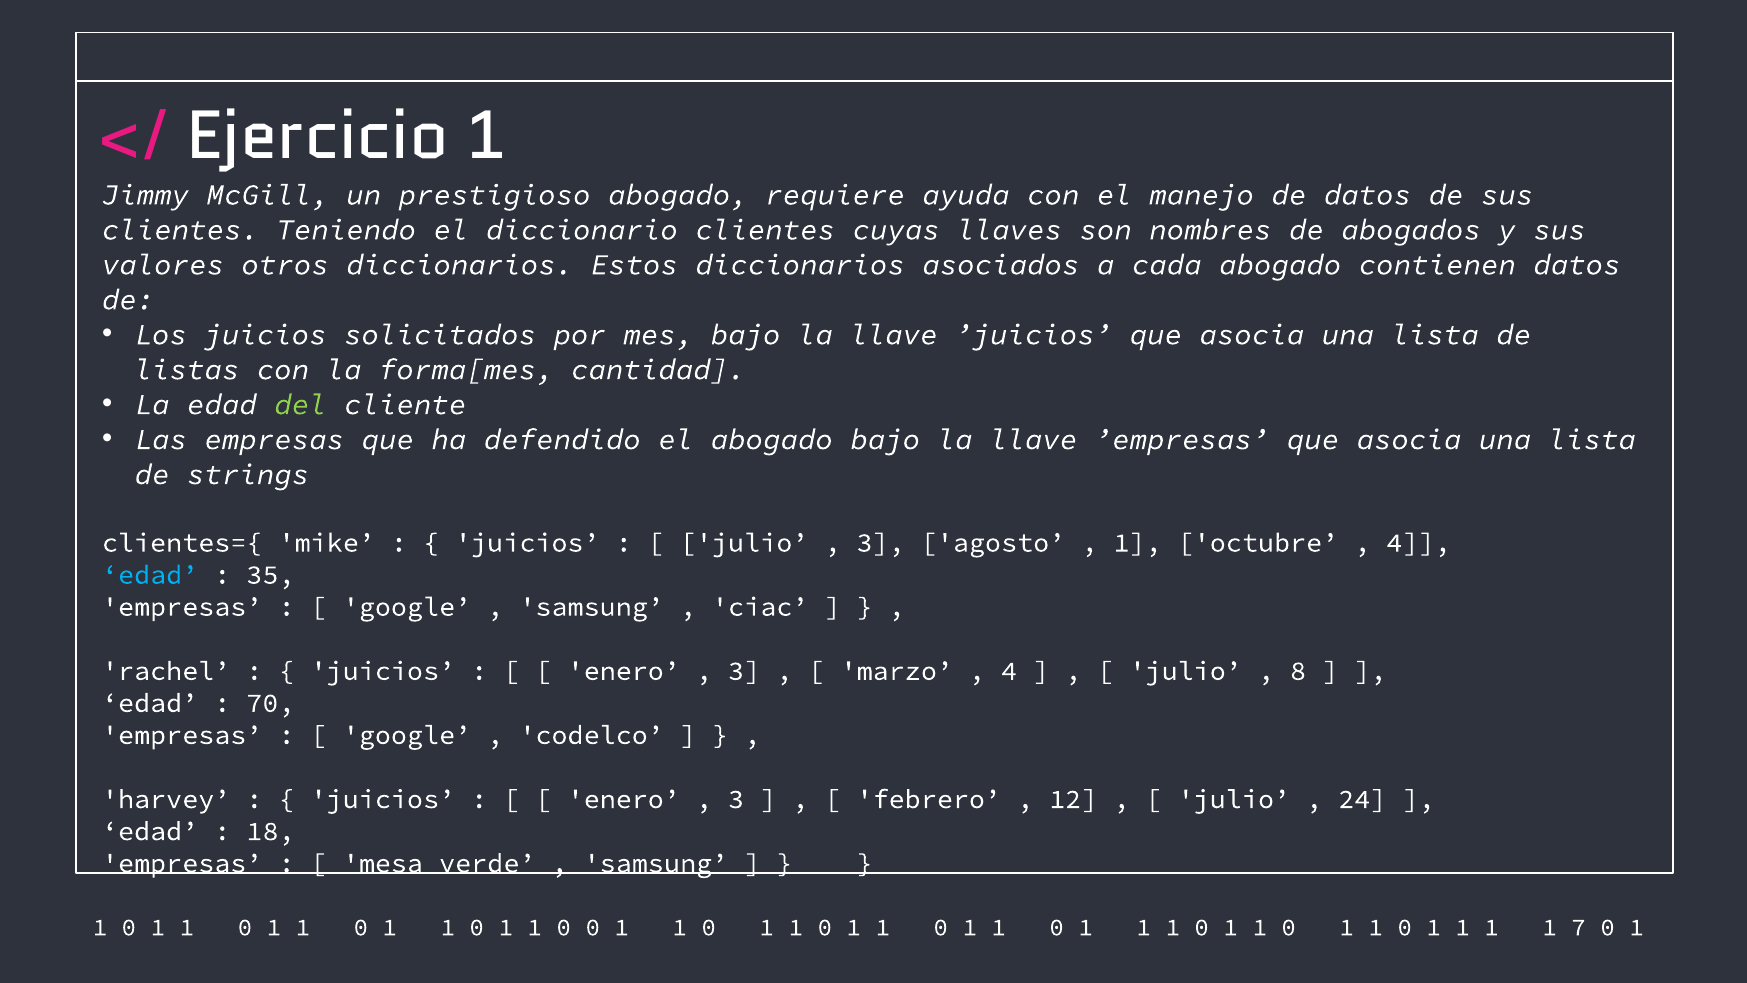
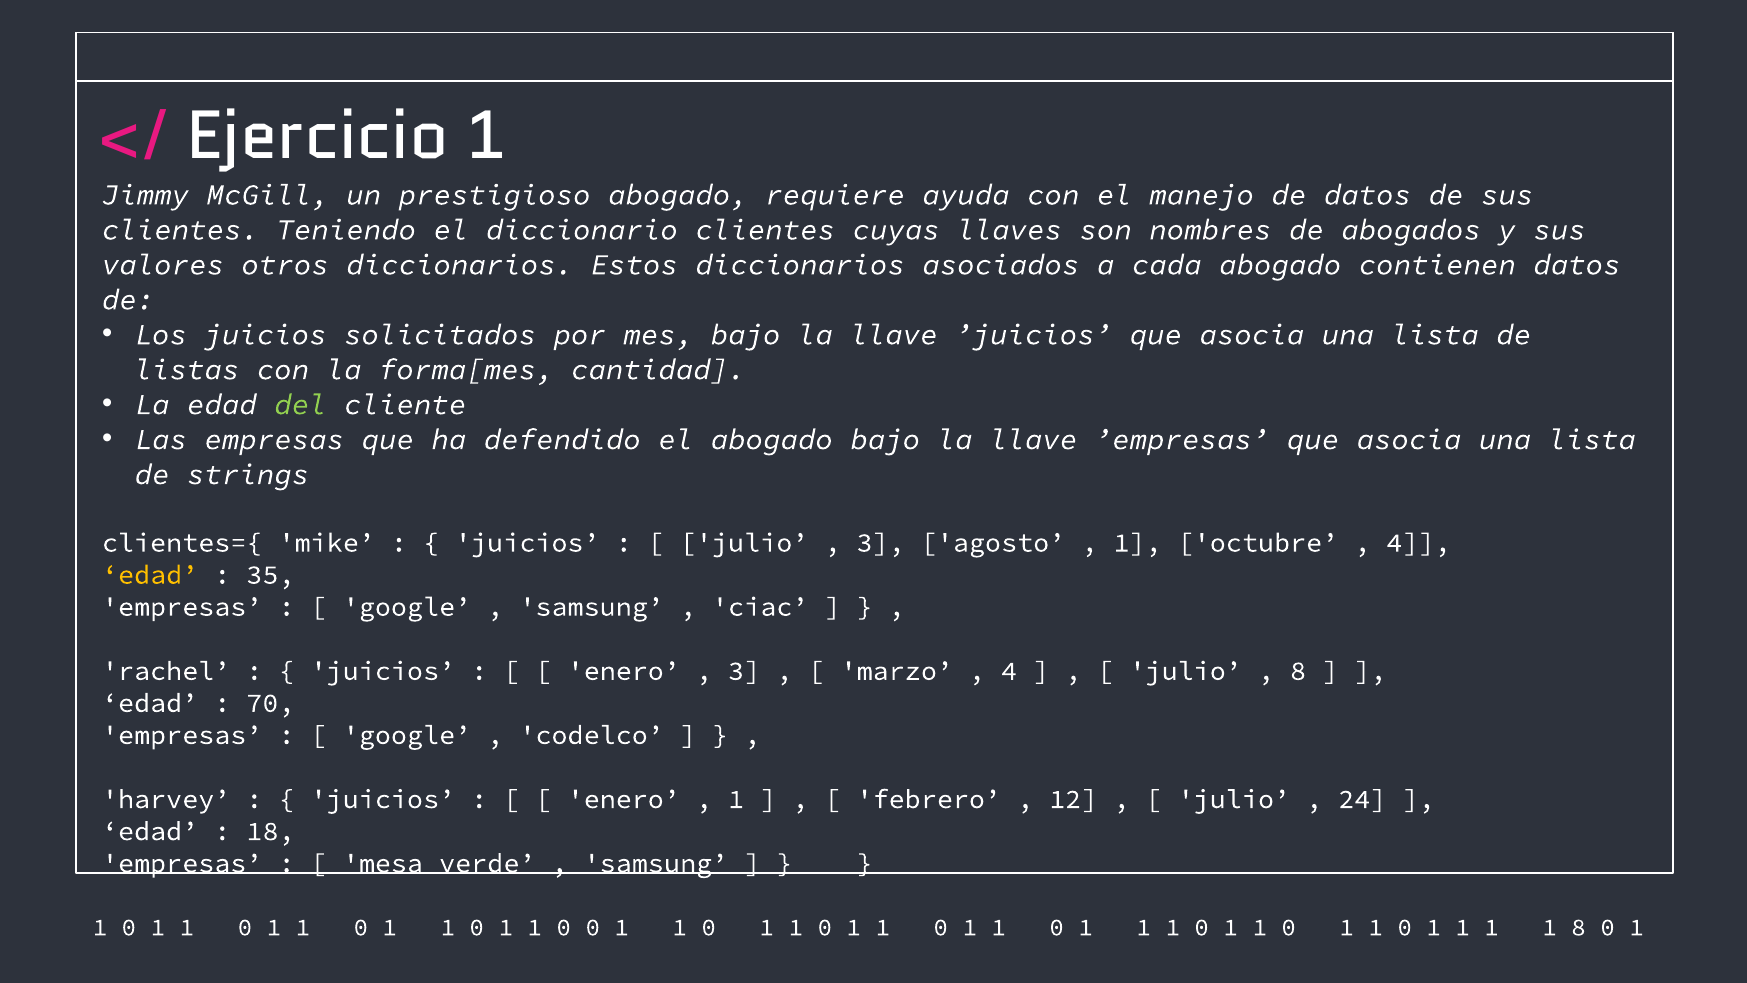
edad colour: light blue -> yellow (150, 575)
3: 3 -> 1 (736, 799)
1 7: 7 -> 8 (1578, 927)
